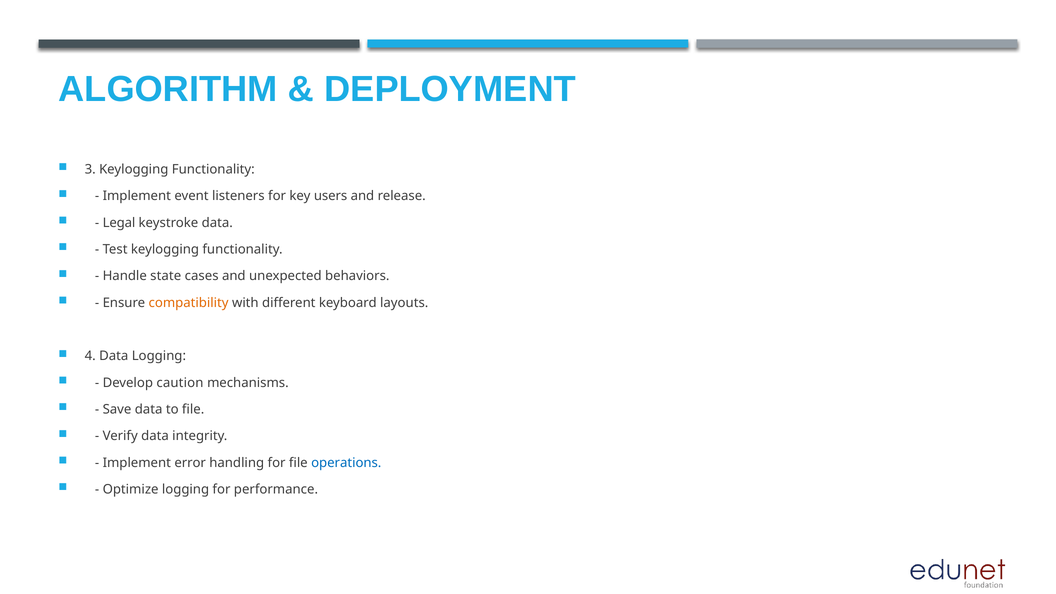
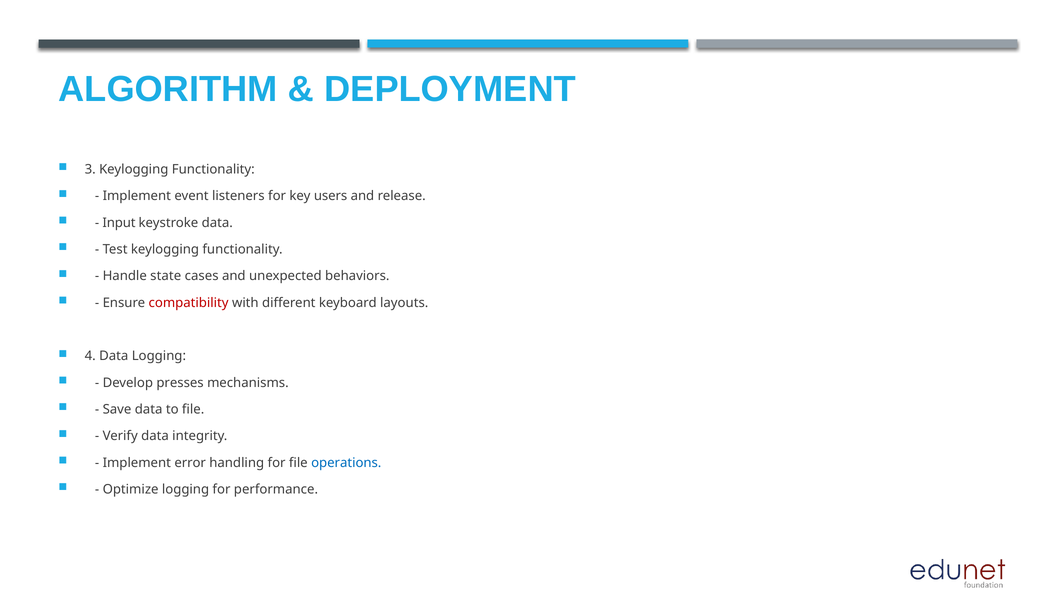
Legal: Legal -> Input (119, 223)
compatibility colour: orange -> red (189, 303)
caution: caution -> presses (180, 383)
